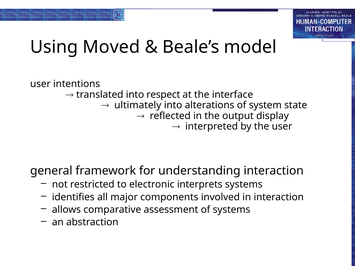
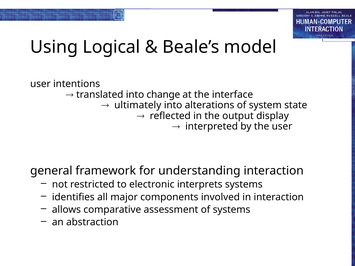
Moved: Moved -> Logical (112, 47)
respect: respect -> change (163, 95)
